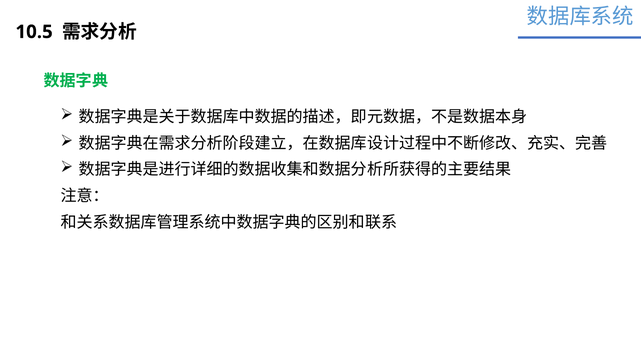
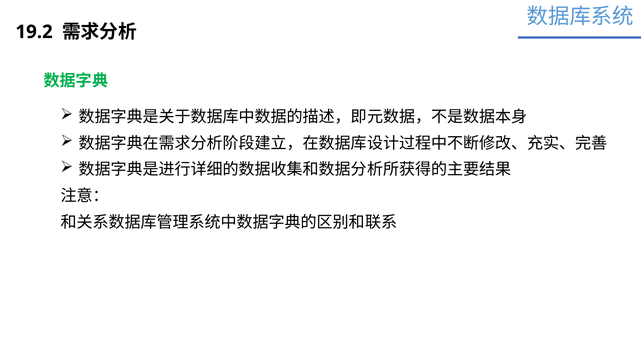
10.5: 10.5 -> 19.2 (34, 32)
